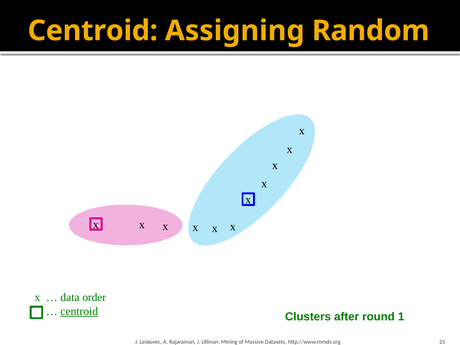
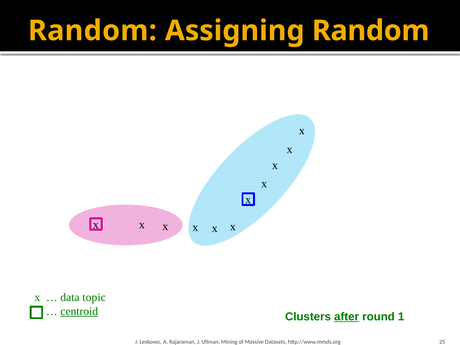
Centroid: Centroid -> Random (92, 31)
order: order -> topic (94, 297)
after underline: none -> present (347, 317)
